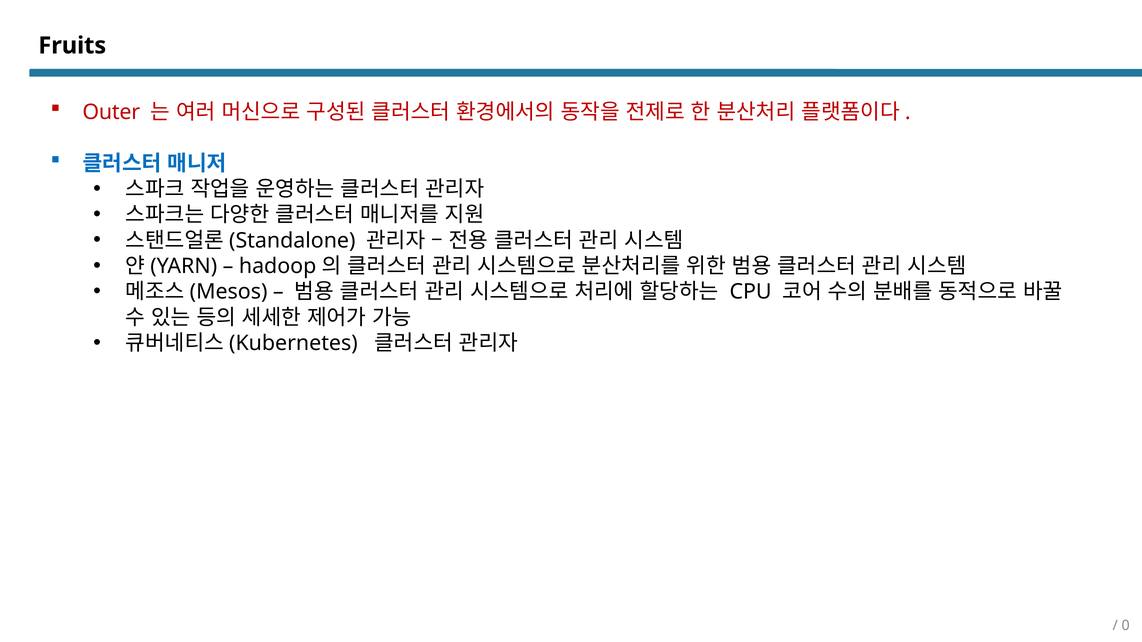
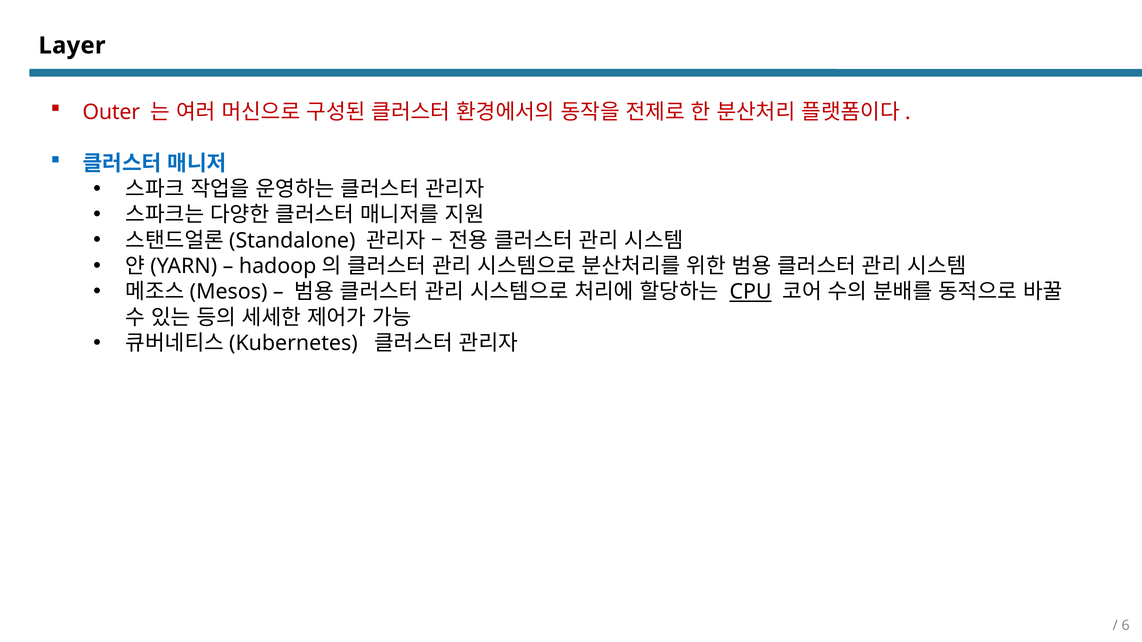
Fruits: Fruits -> Layer (72, 46)
CPU underline: none -> present (751, 292)
0: 0 -> 6 (1126, 626)
